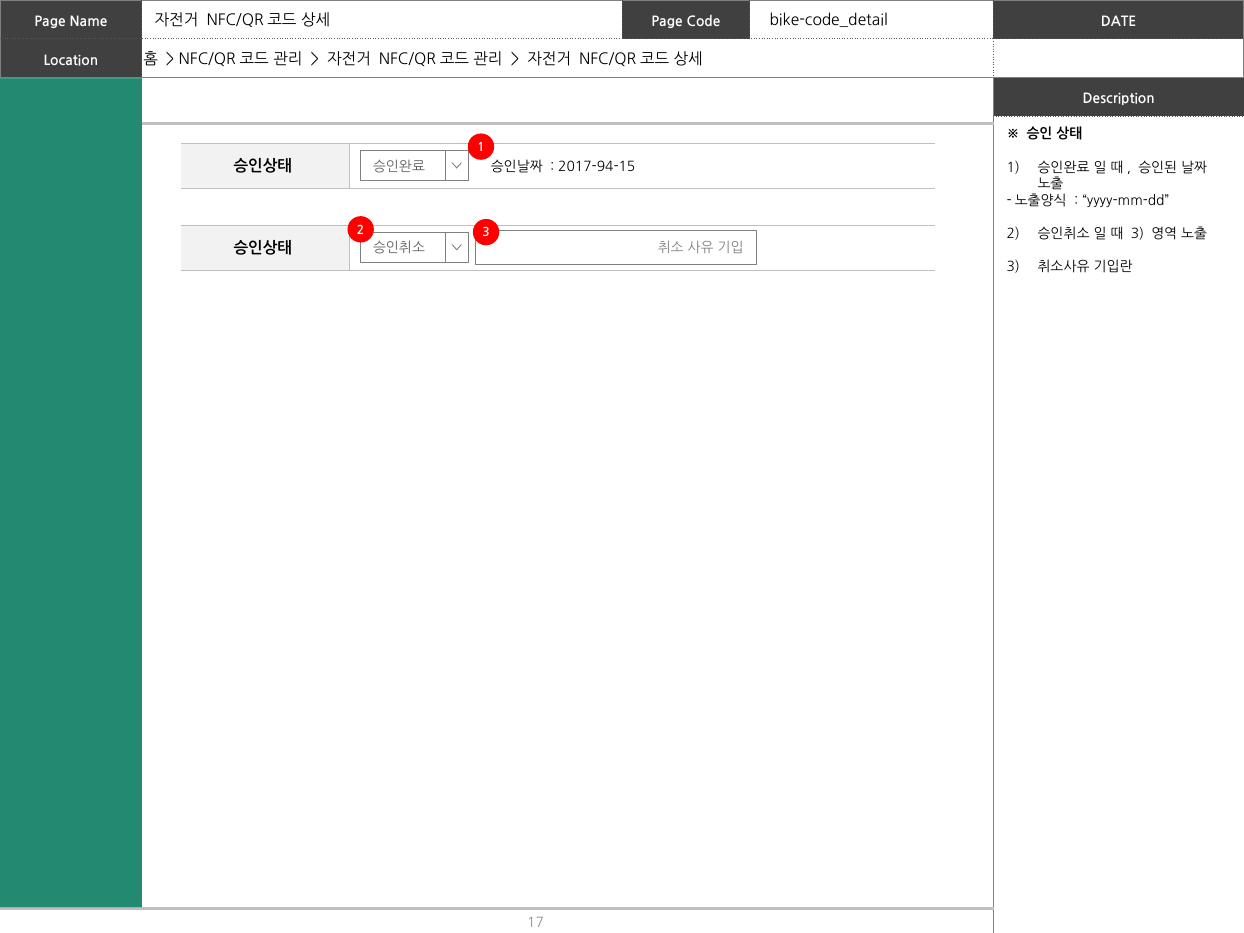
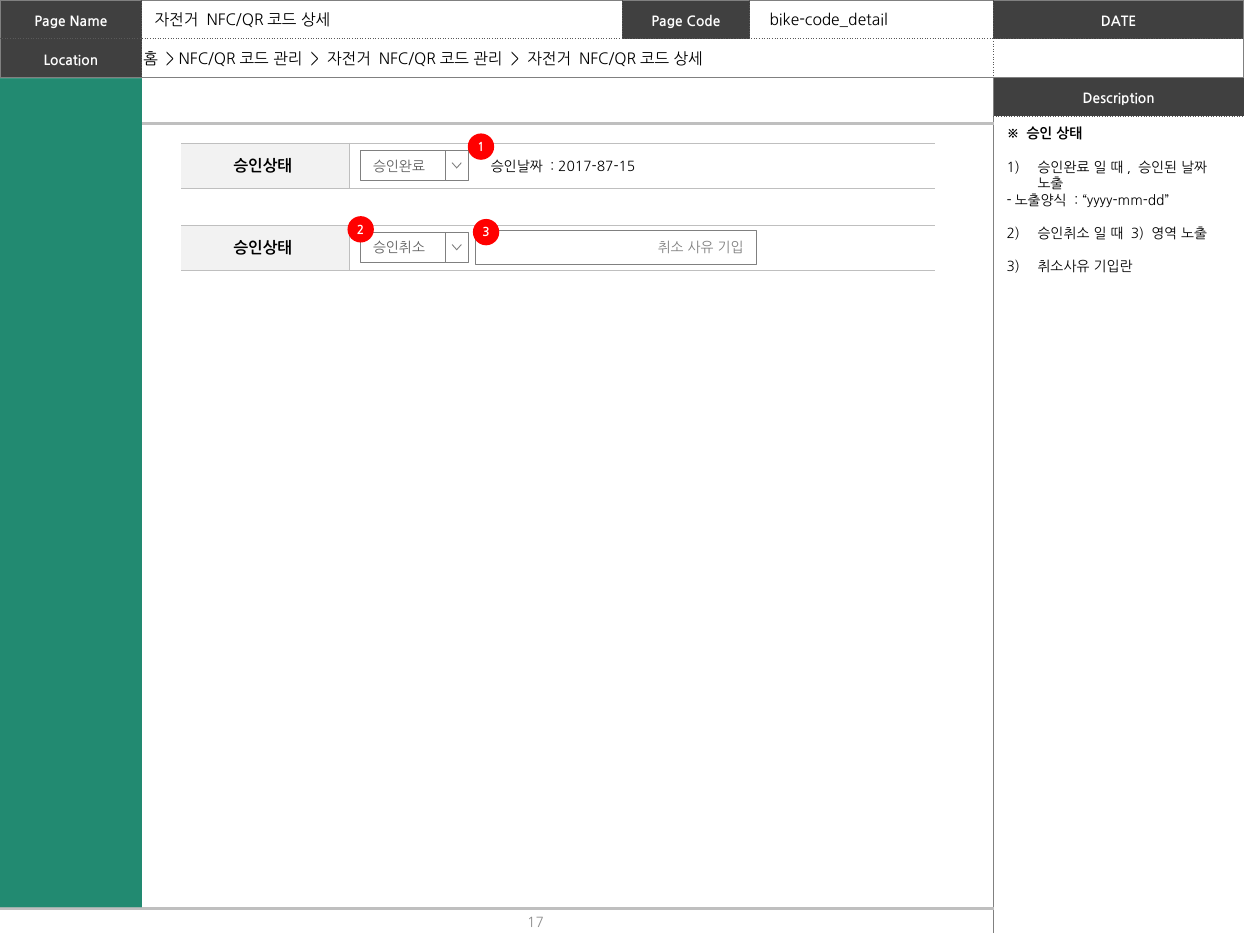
2017-94-15: 2017-94-15 -> 2017-87-15 (597, 167)
